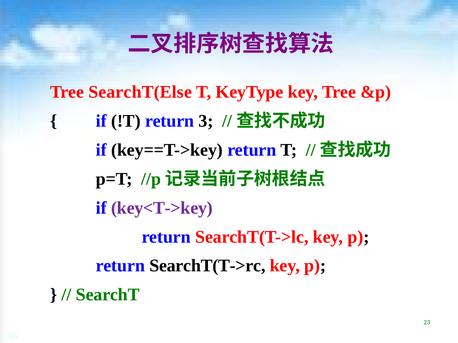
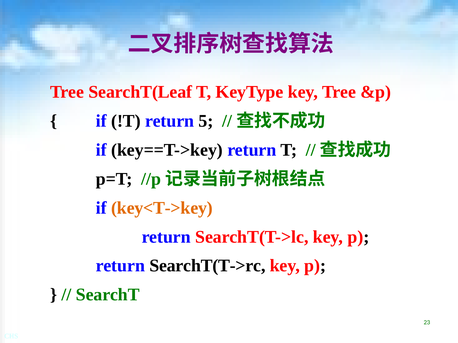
SearchT(Else: SearchT(Else -> SearchT(Leaf (140, 92)
3: 3 -> 5 (206, 121)
key<T->key colour: purple -> orange (162, 208)
